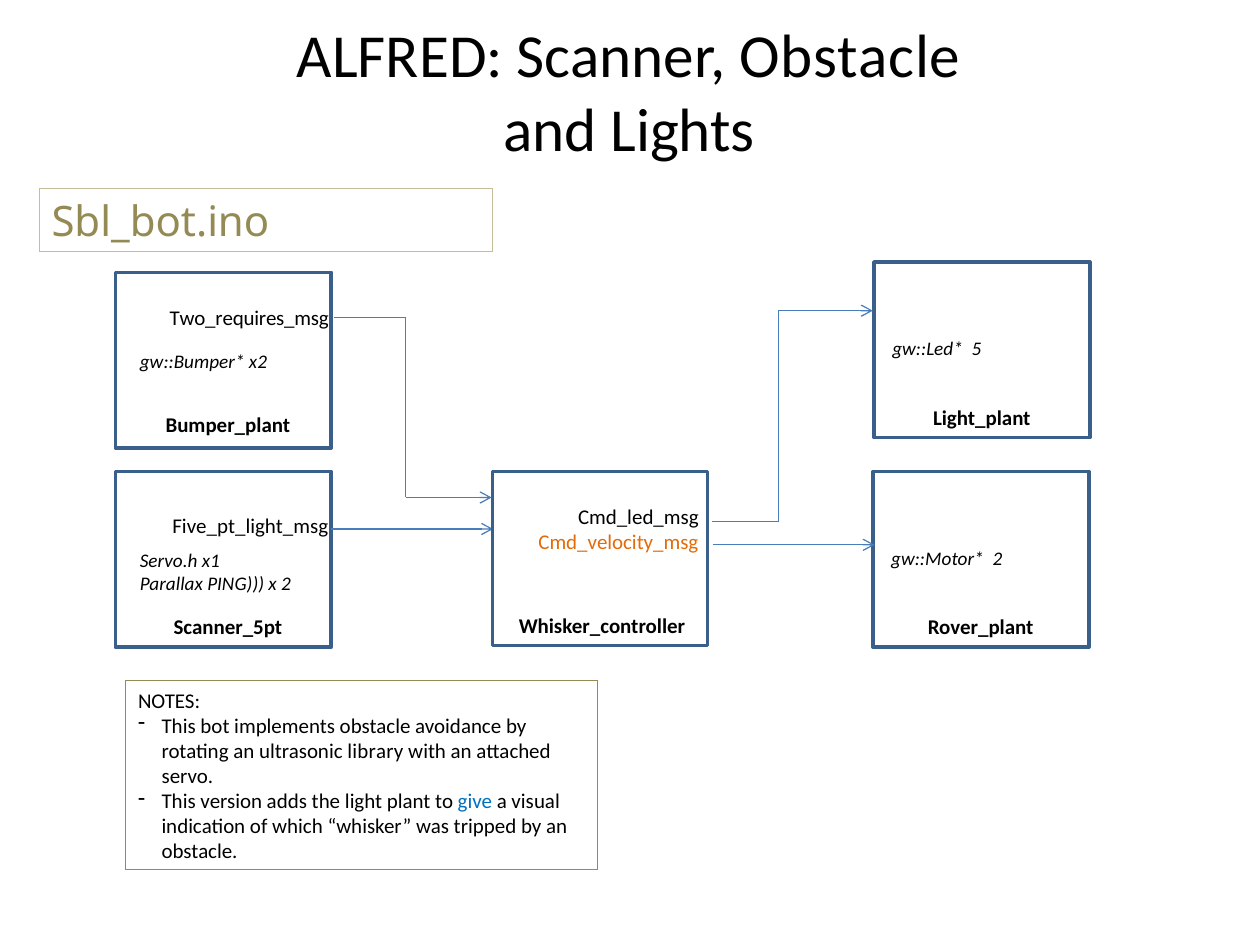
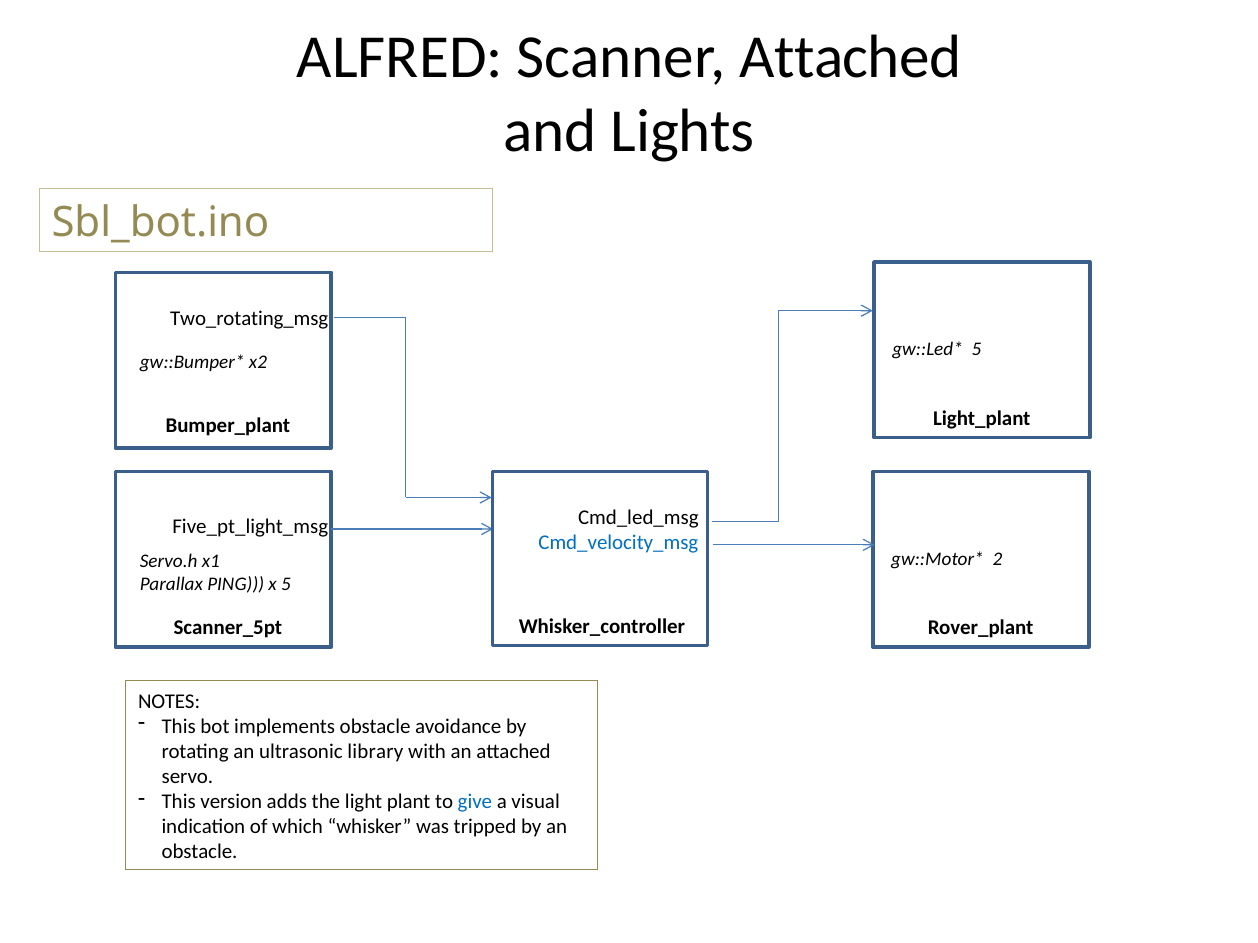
Scanner Obstacle: Obstacle -> Attached (850, 58)
Two_requires_msg: Two_requires_msg -> Two_rotating_msg (249, 319)
Cmd_velocity_msg colour: orange -> blue (618, 543)
x 2: 2 -> 5 (286, 585)
